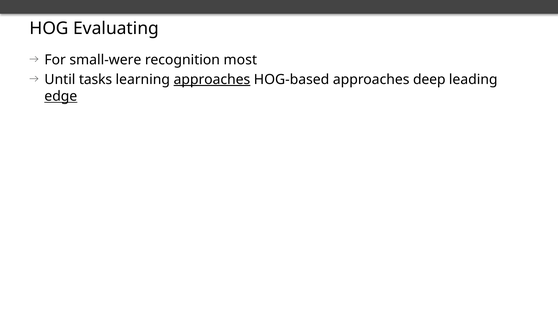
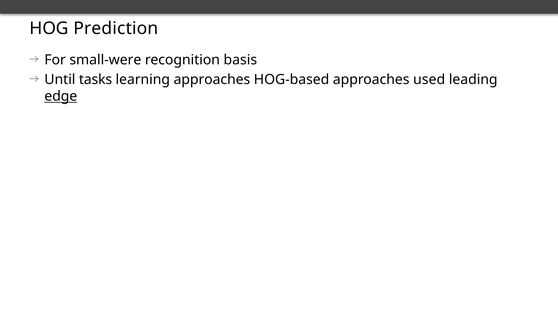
Evaluating: Evaluating -> Prediction (116, 28)
most: most -> basis (240, 60)
approaches underline: present -> none (212, 80)
deep: deep -> used (429, 80)
